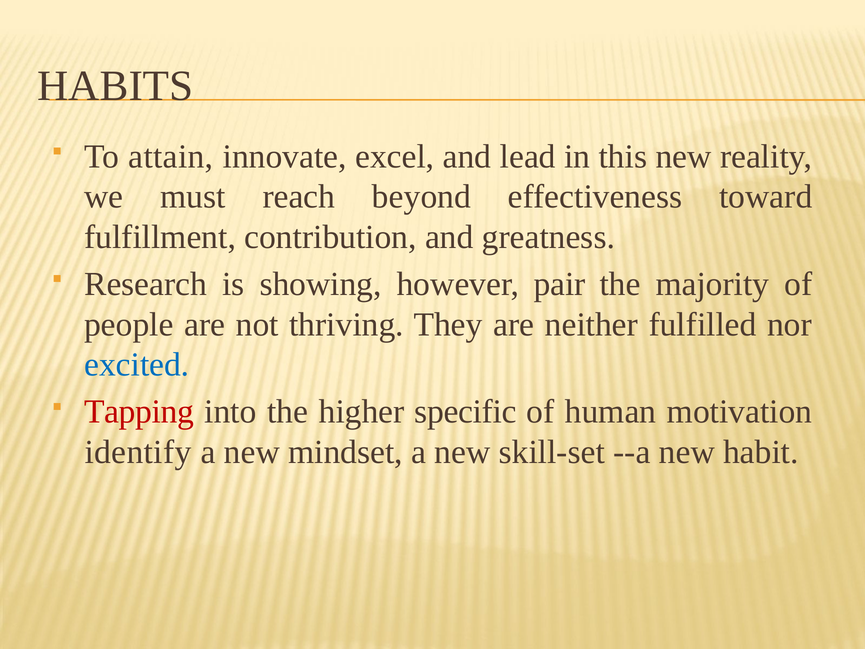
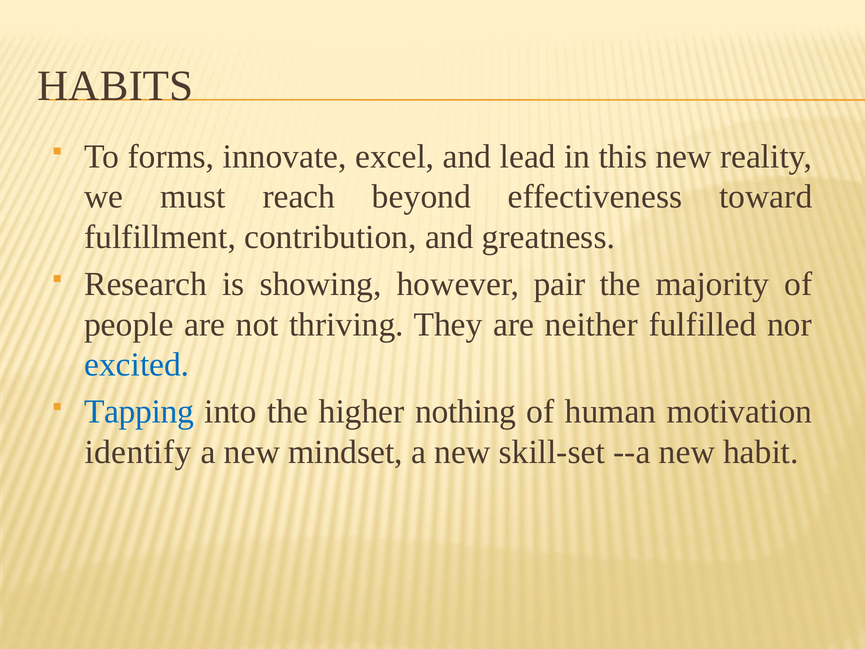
attain: attain -> forms (171, 156)
Tapping colour: red -> blue (139, 412)
specific: specific -> nothing (466, 412)
